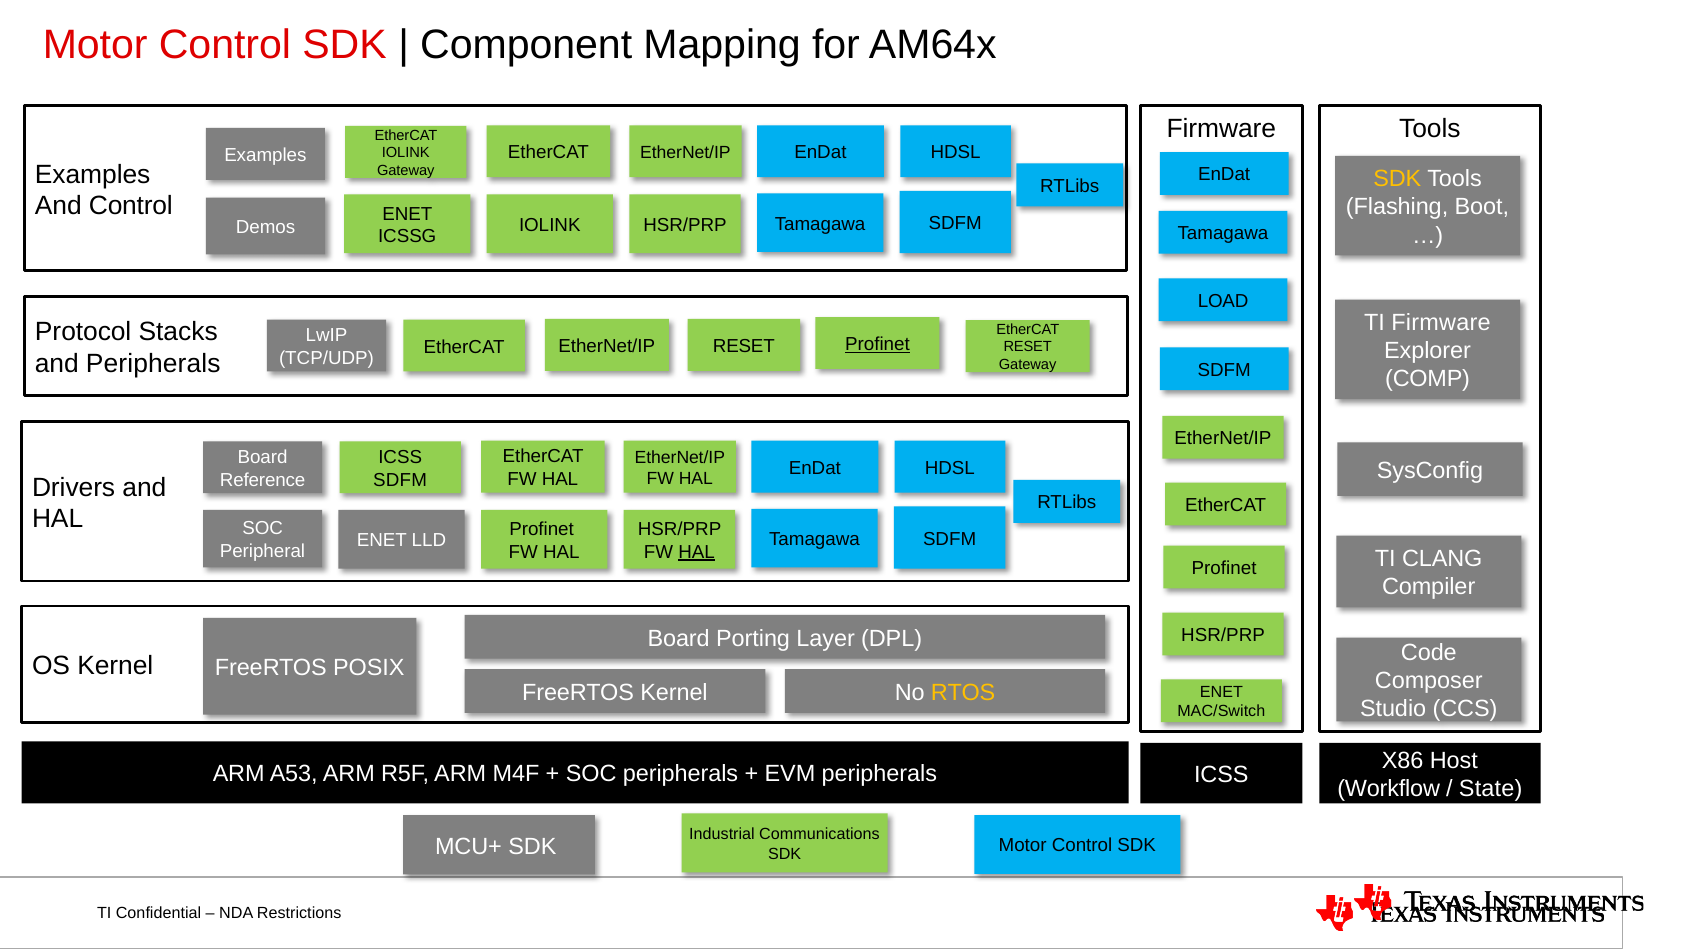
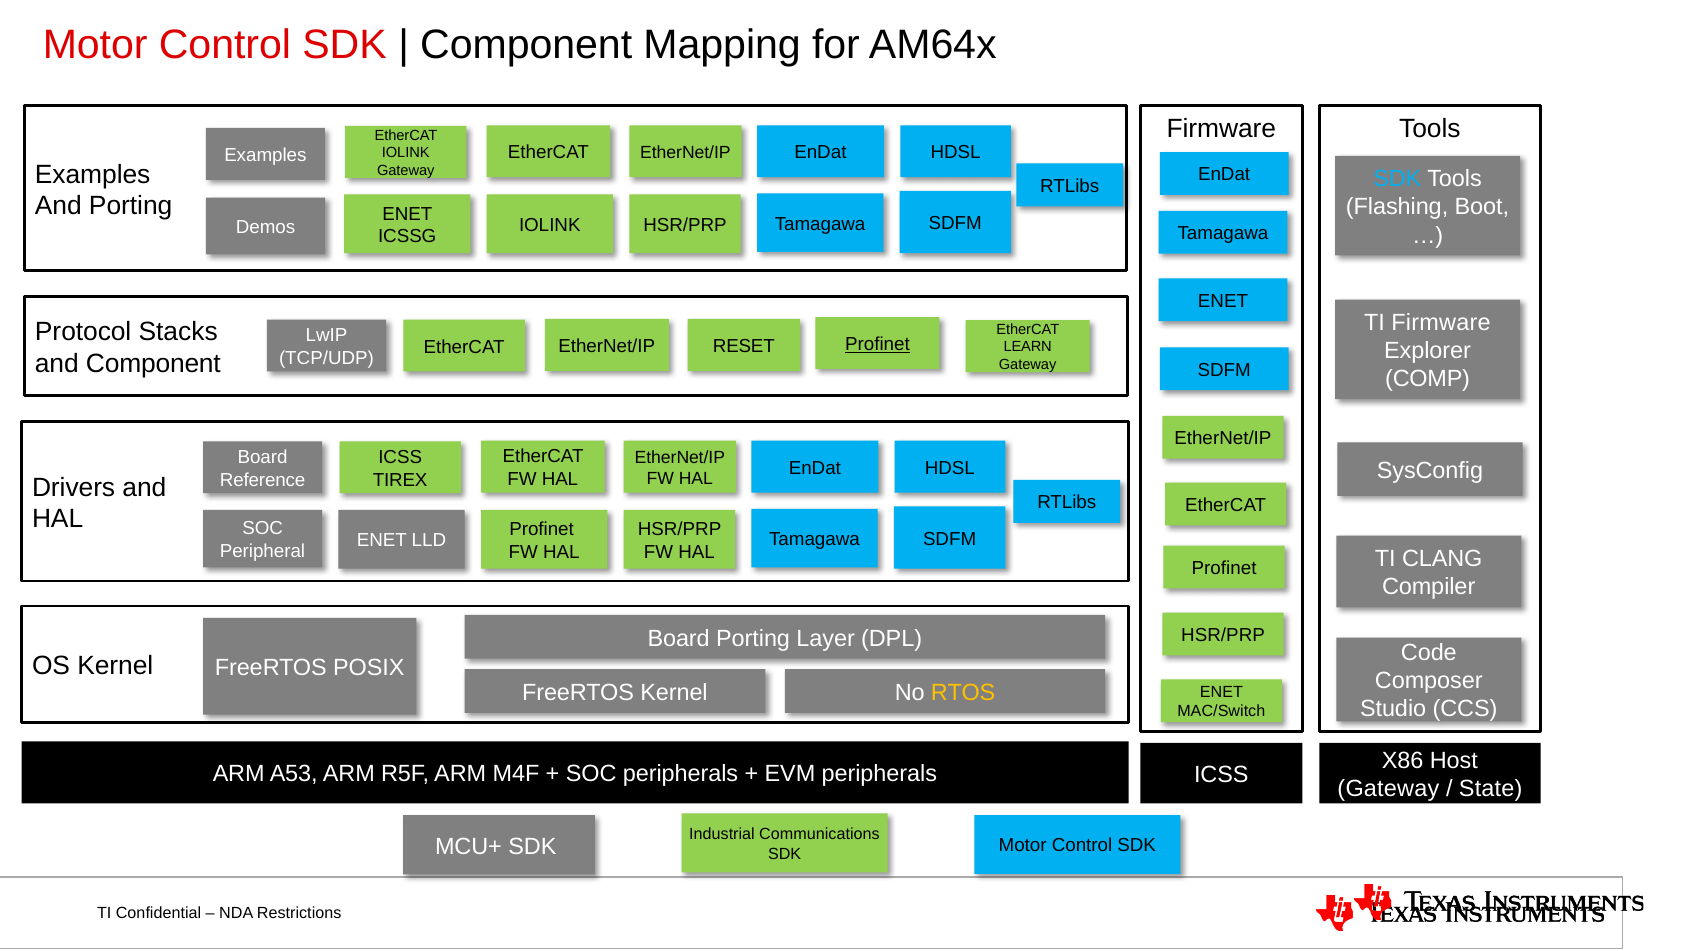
SDK colour: yellow -> light blue (1397, 179)
And Control: Control -> Porting (131, 206)
LOAD: LOAD -> ENET (1223, 301)
RESET: RESET -> LEARN (1028, 347)
and Peripherals: Peripherals -> Component (153, 364)
SDFM: SDFM -> TIREX (400, 480)
HAL underline: present -> none (697, 552)
Workflow: Workflow -> Gateway (1388, 788)
